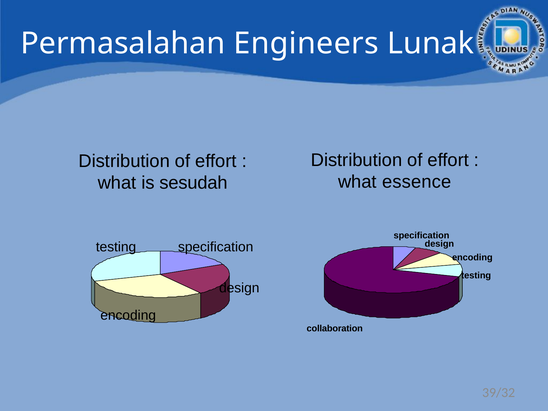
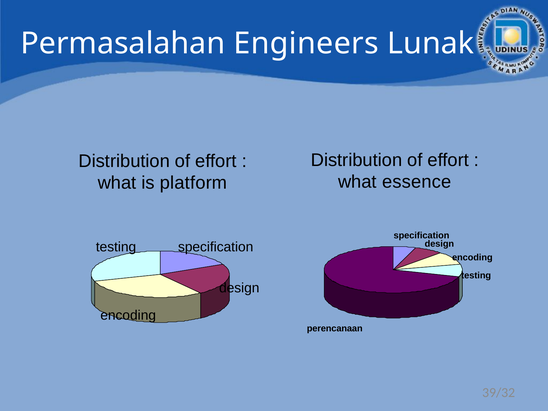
sesudah: sesudah -> platform (194, 183)
collaboration: collaboration -> perencanaan (335, 328)
